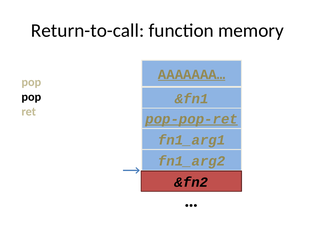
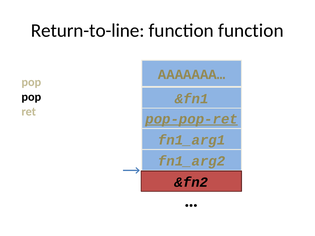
Return-to-call: Return-to-call -> Return-to-line (88, 30)
function memory: memory -> function (251, 30)
AAAAAAA… underline: present -> none (192, 74)
